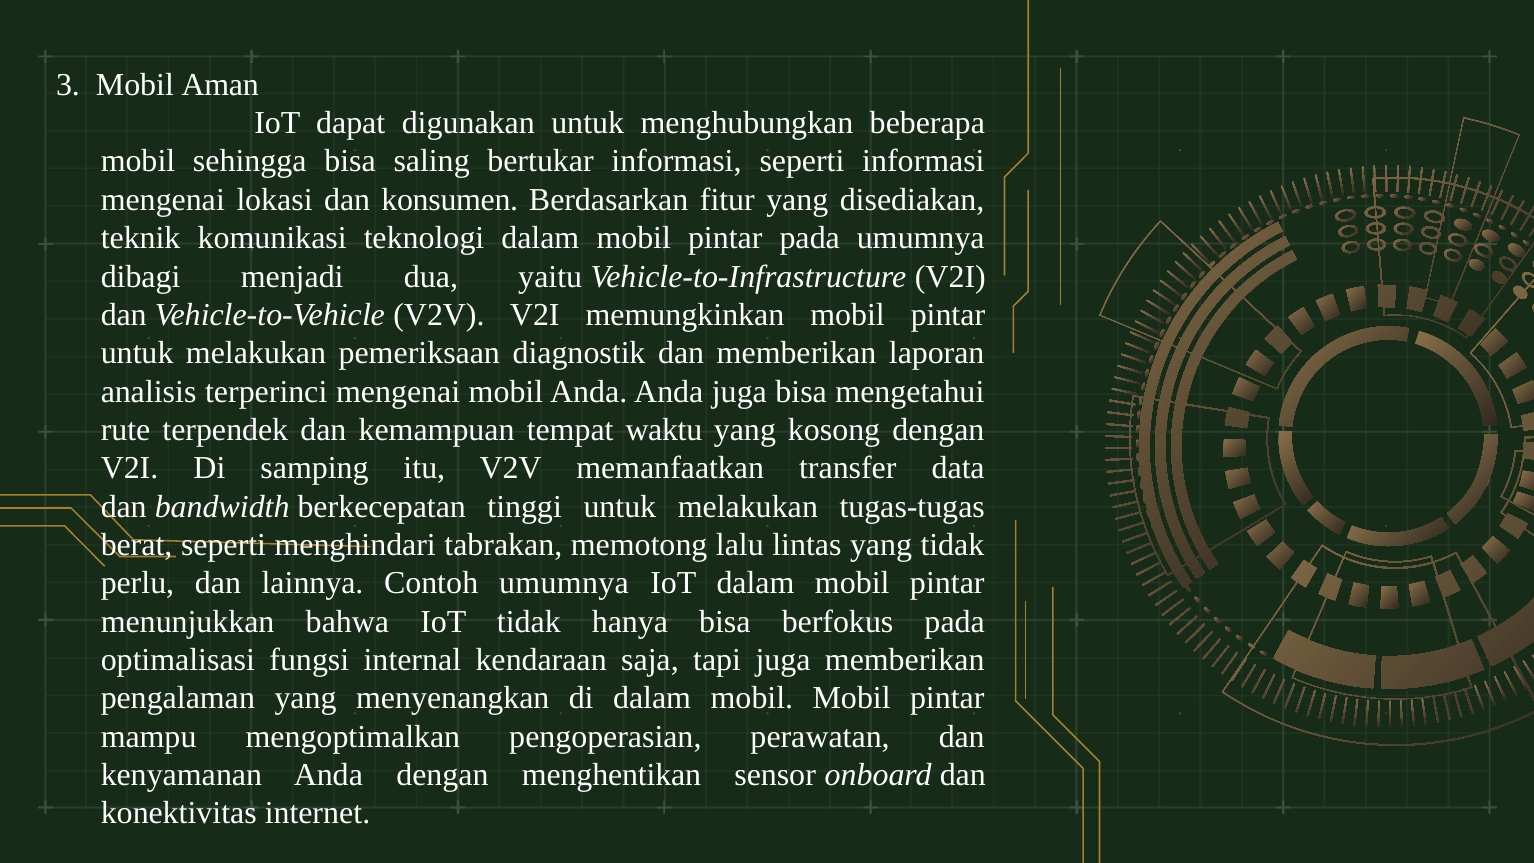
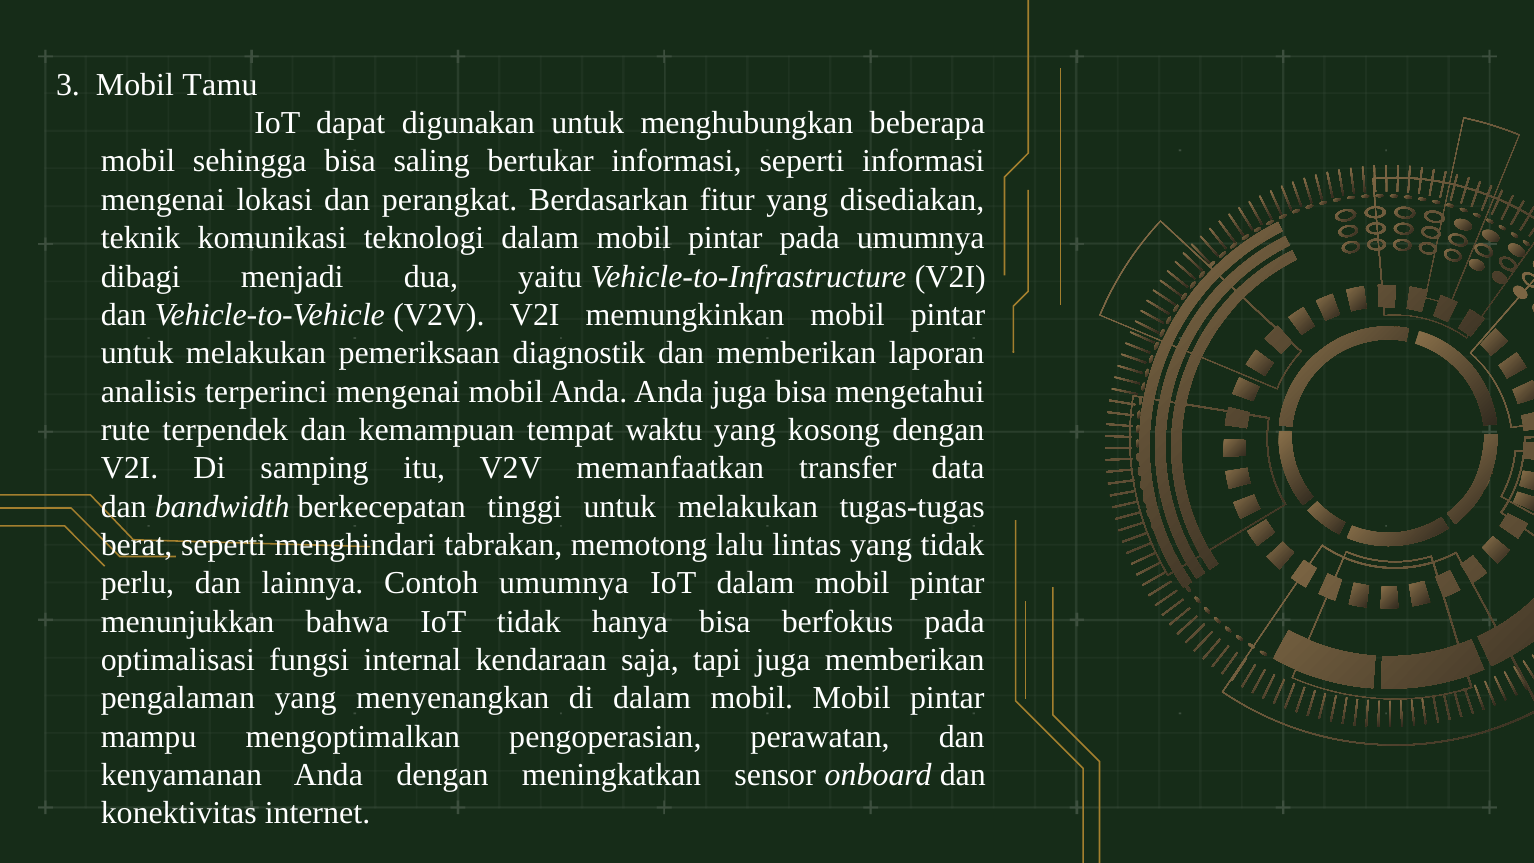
Aman: Aman -> Tamu (220, 85)
konsumen: konsumen -> perangkat (450, 200)
menghentikan: menghentikan -> meningkatkan (612, 775)
